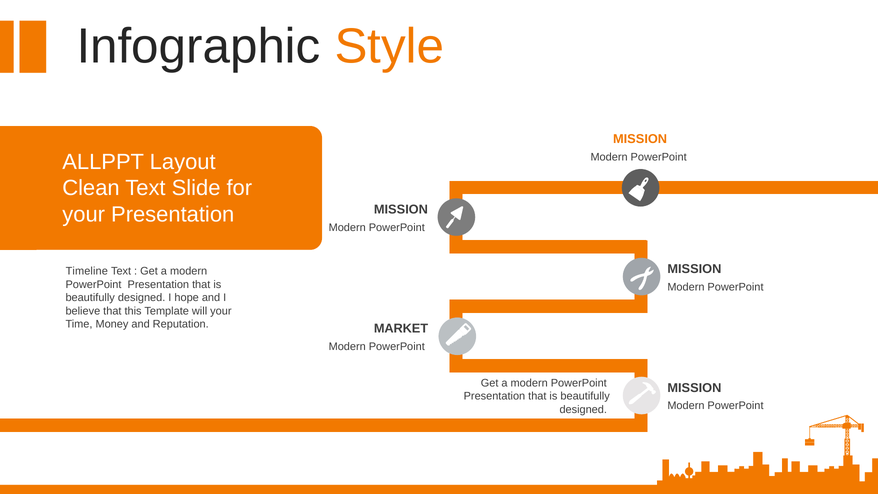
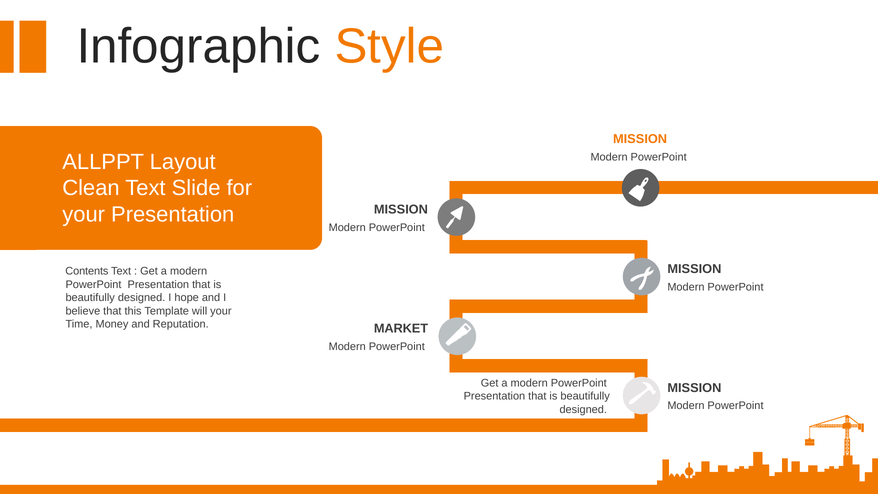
Timeline: Timeline -> Contents (87, 271)
